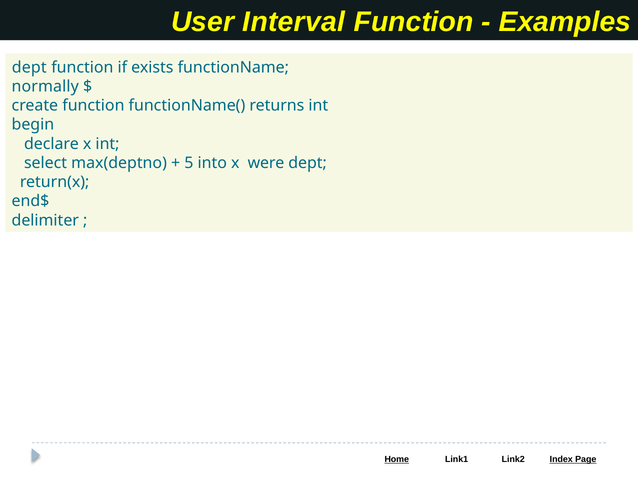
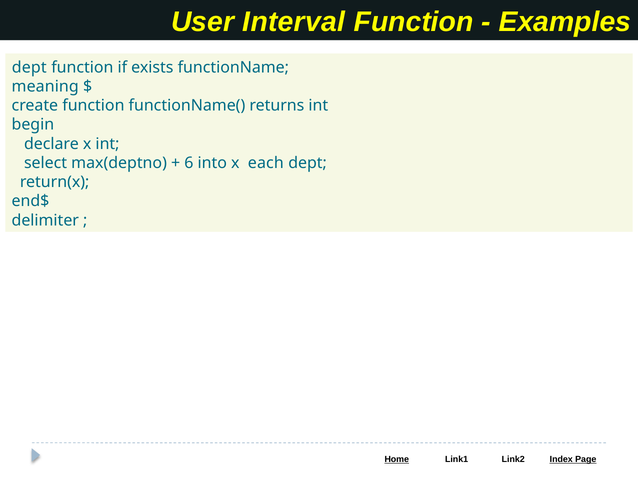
normally: normally -> meaning (45, 86)
5: 5 -> 6 (189, 163)
were: were -> each (266, 163)
